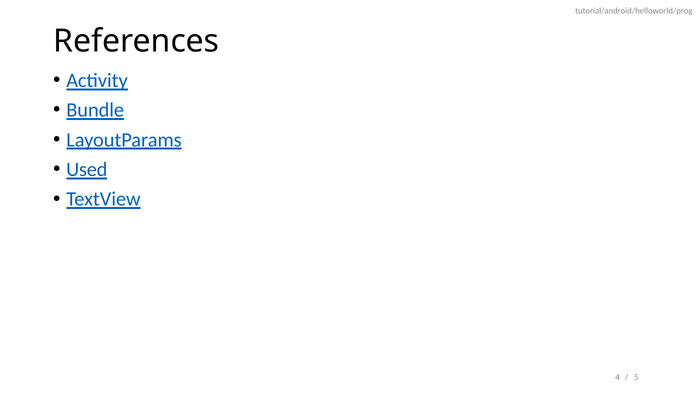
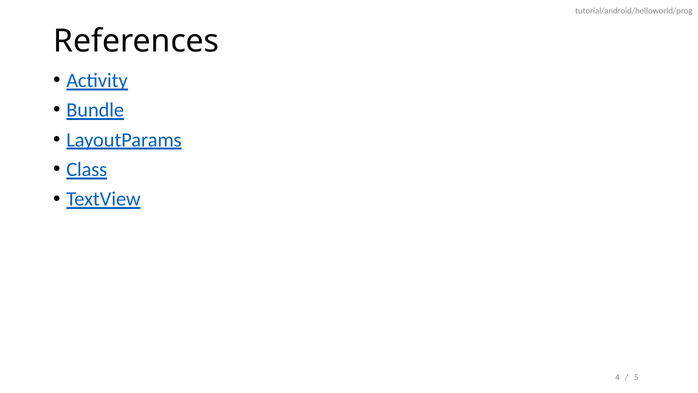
Used: Used -> Class (87, 169)
